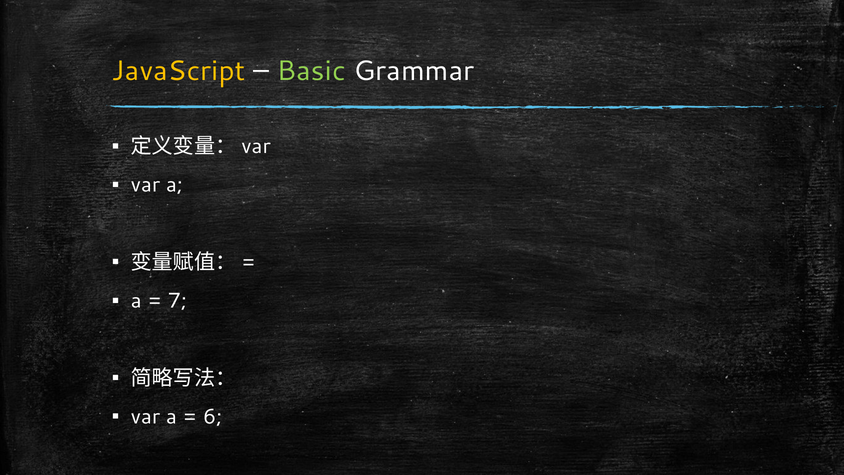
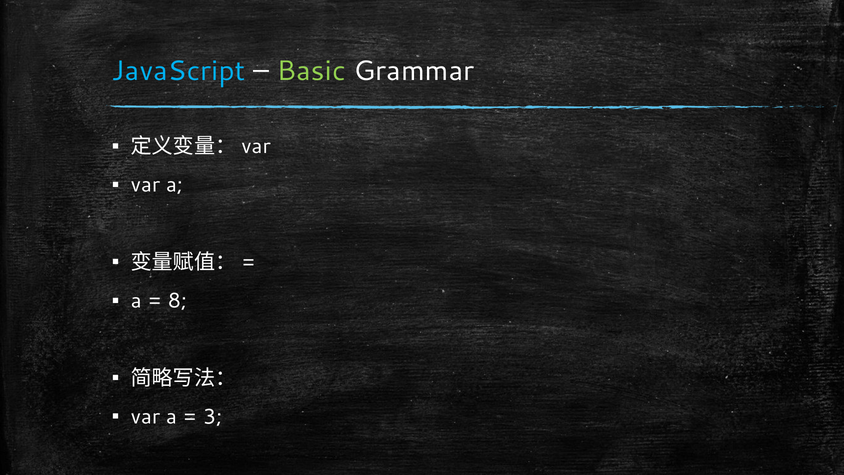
JavaScript colour: yellow -> light blue (179, 71)
7: 7 -> 8 (177, 301)
6: 6 -> 3 (213, 417)
